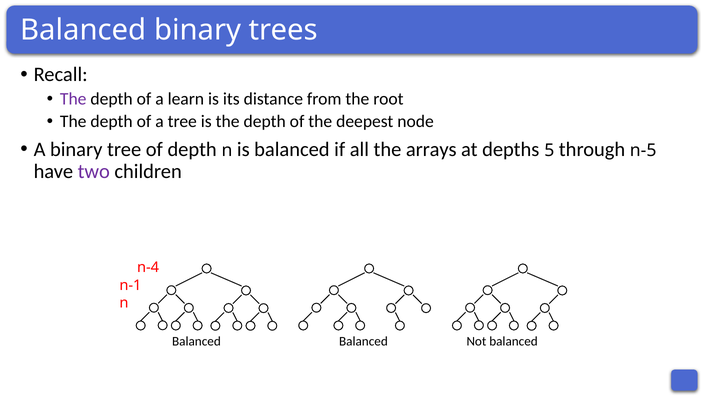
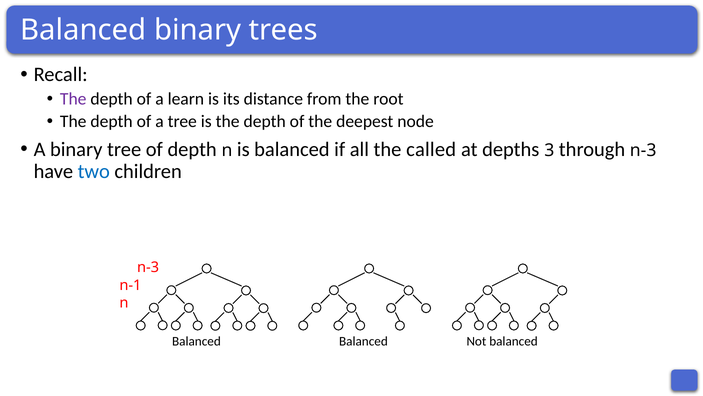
arrays: arrays -> called (431, 149)
5: 5 -> 3 (549, 150)
through n-5: n-5 -> n-3 (643, 150)
two colour: purple -> blue (94, 171)
n-4: n-4 -> n-3 (148, 267)
